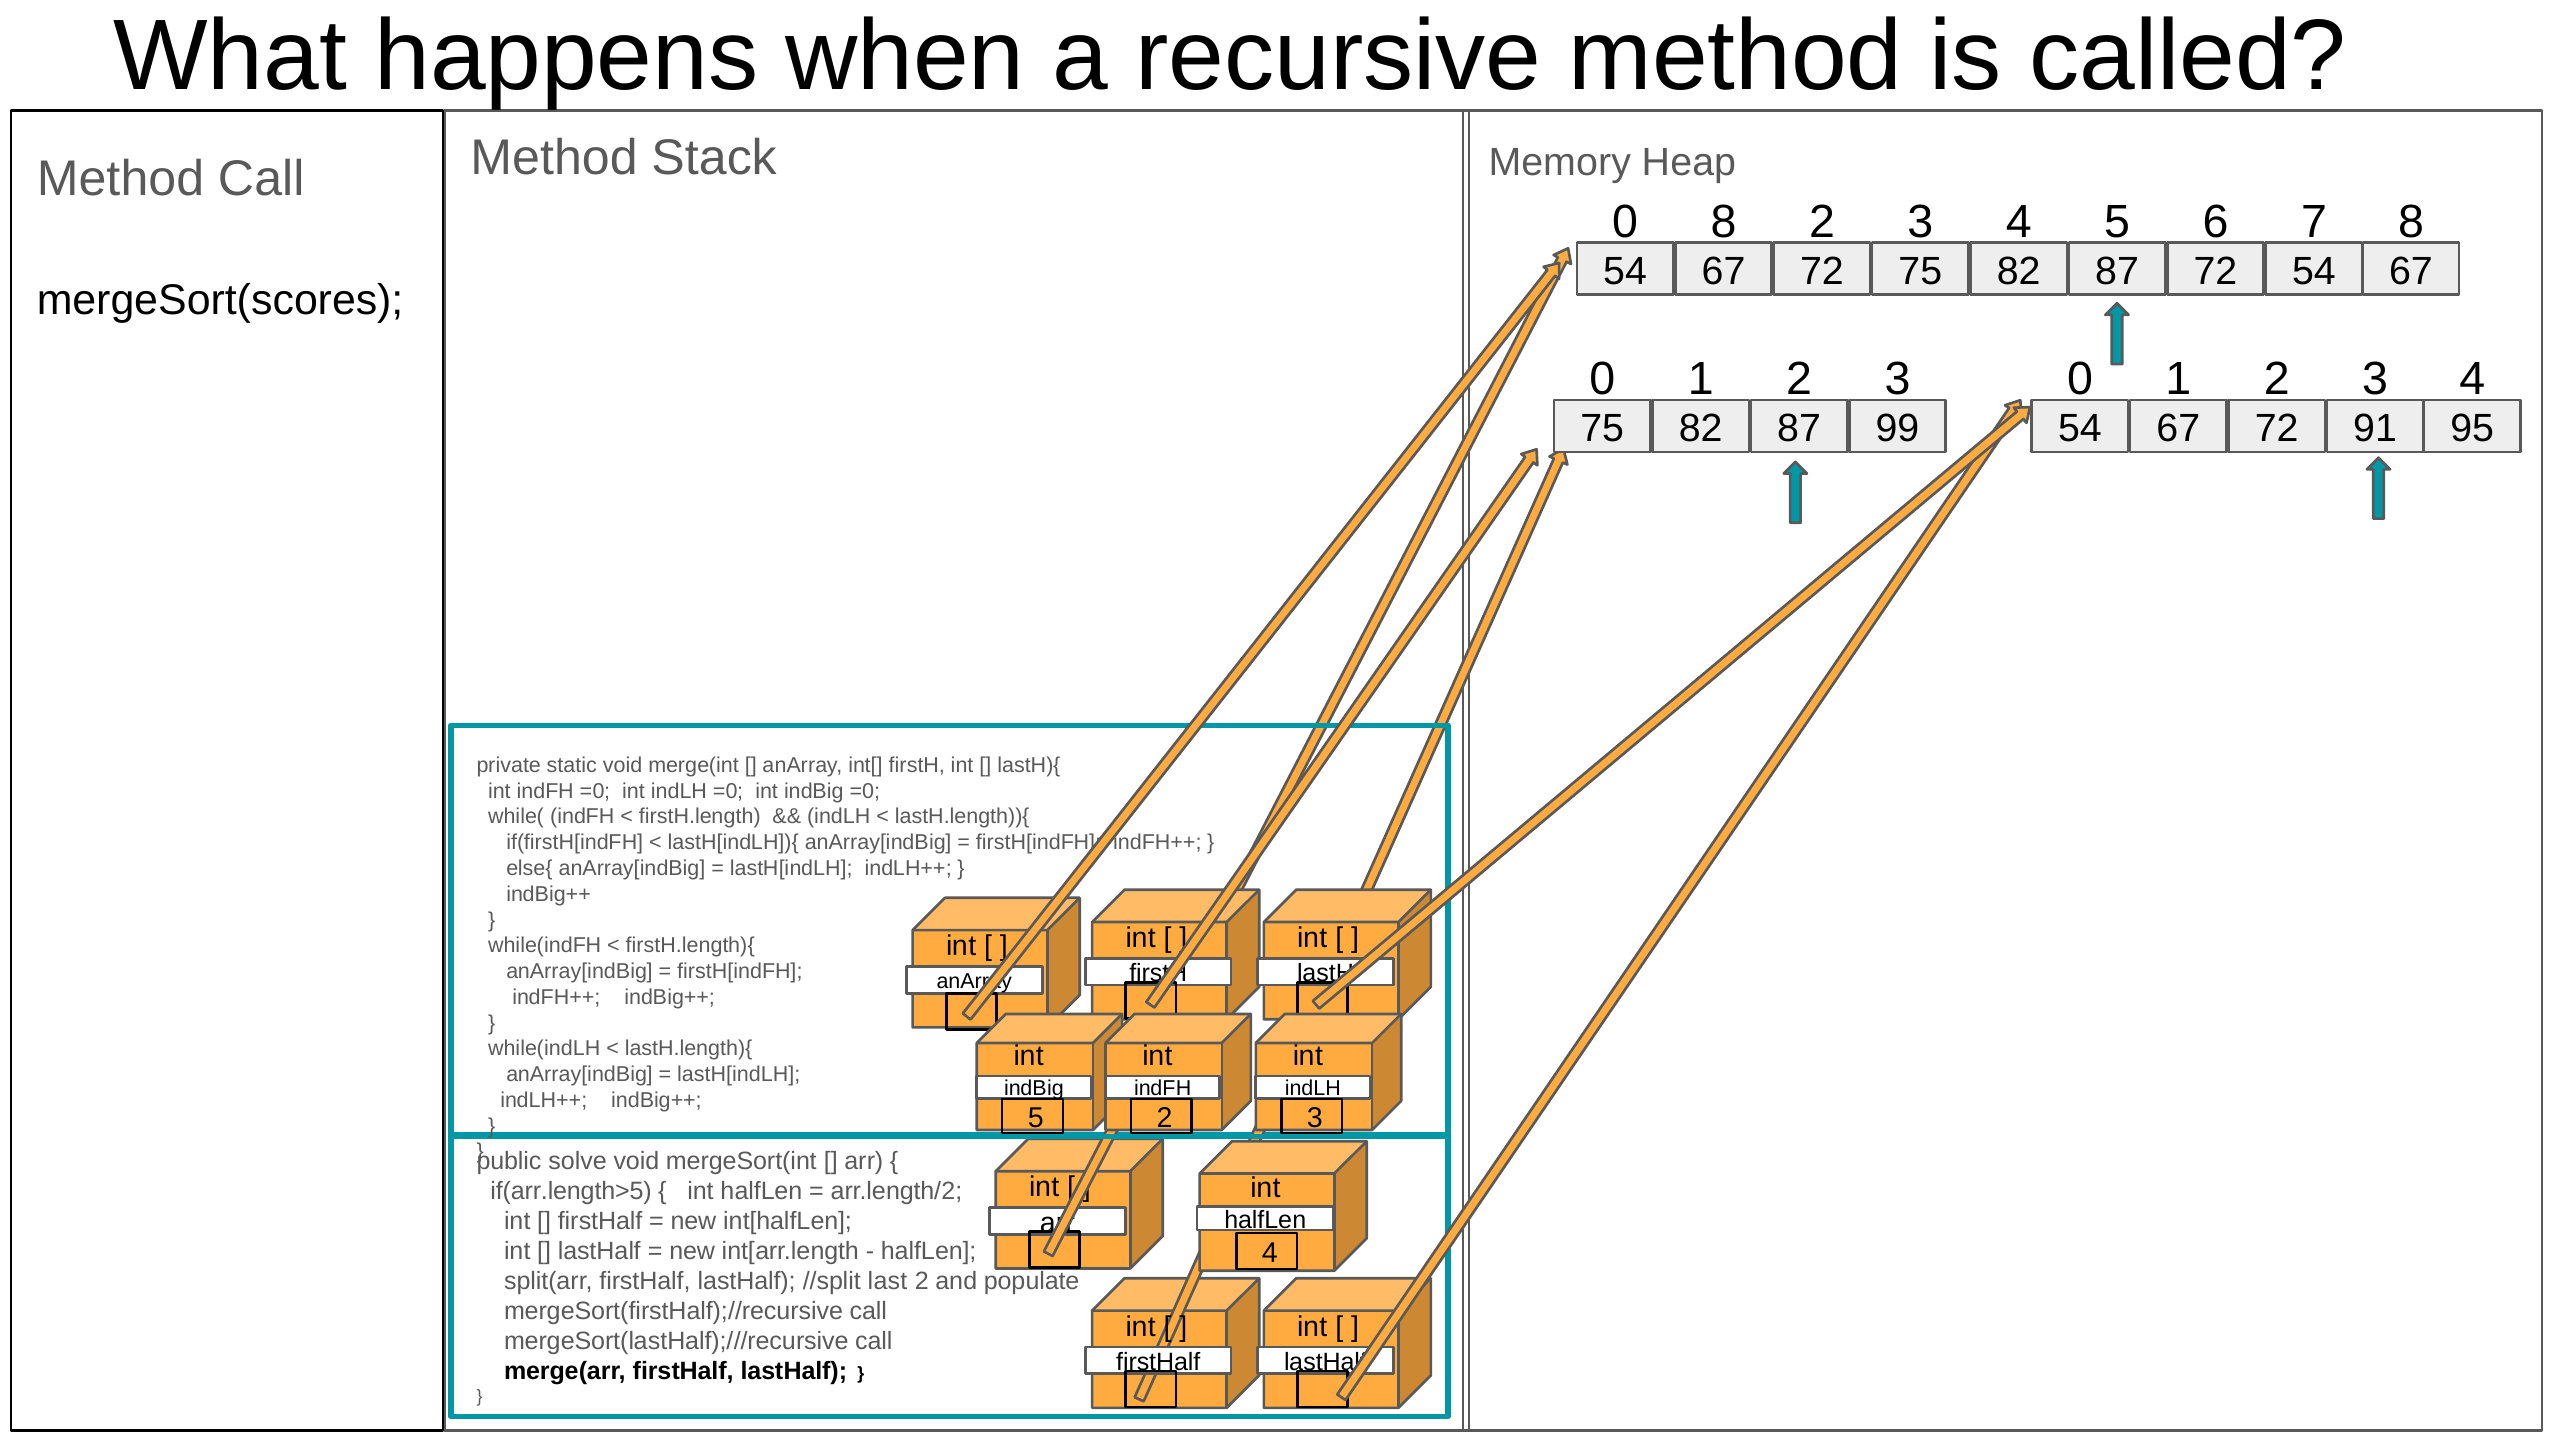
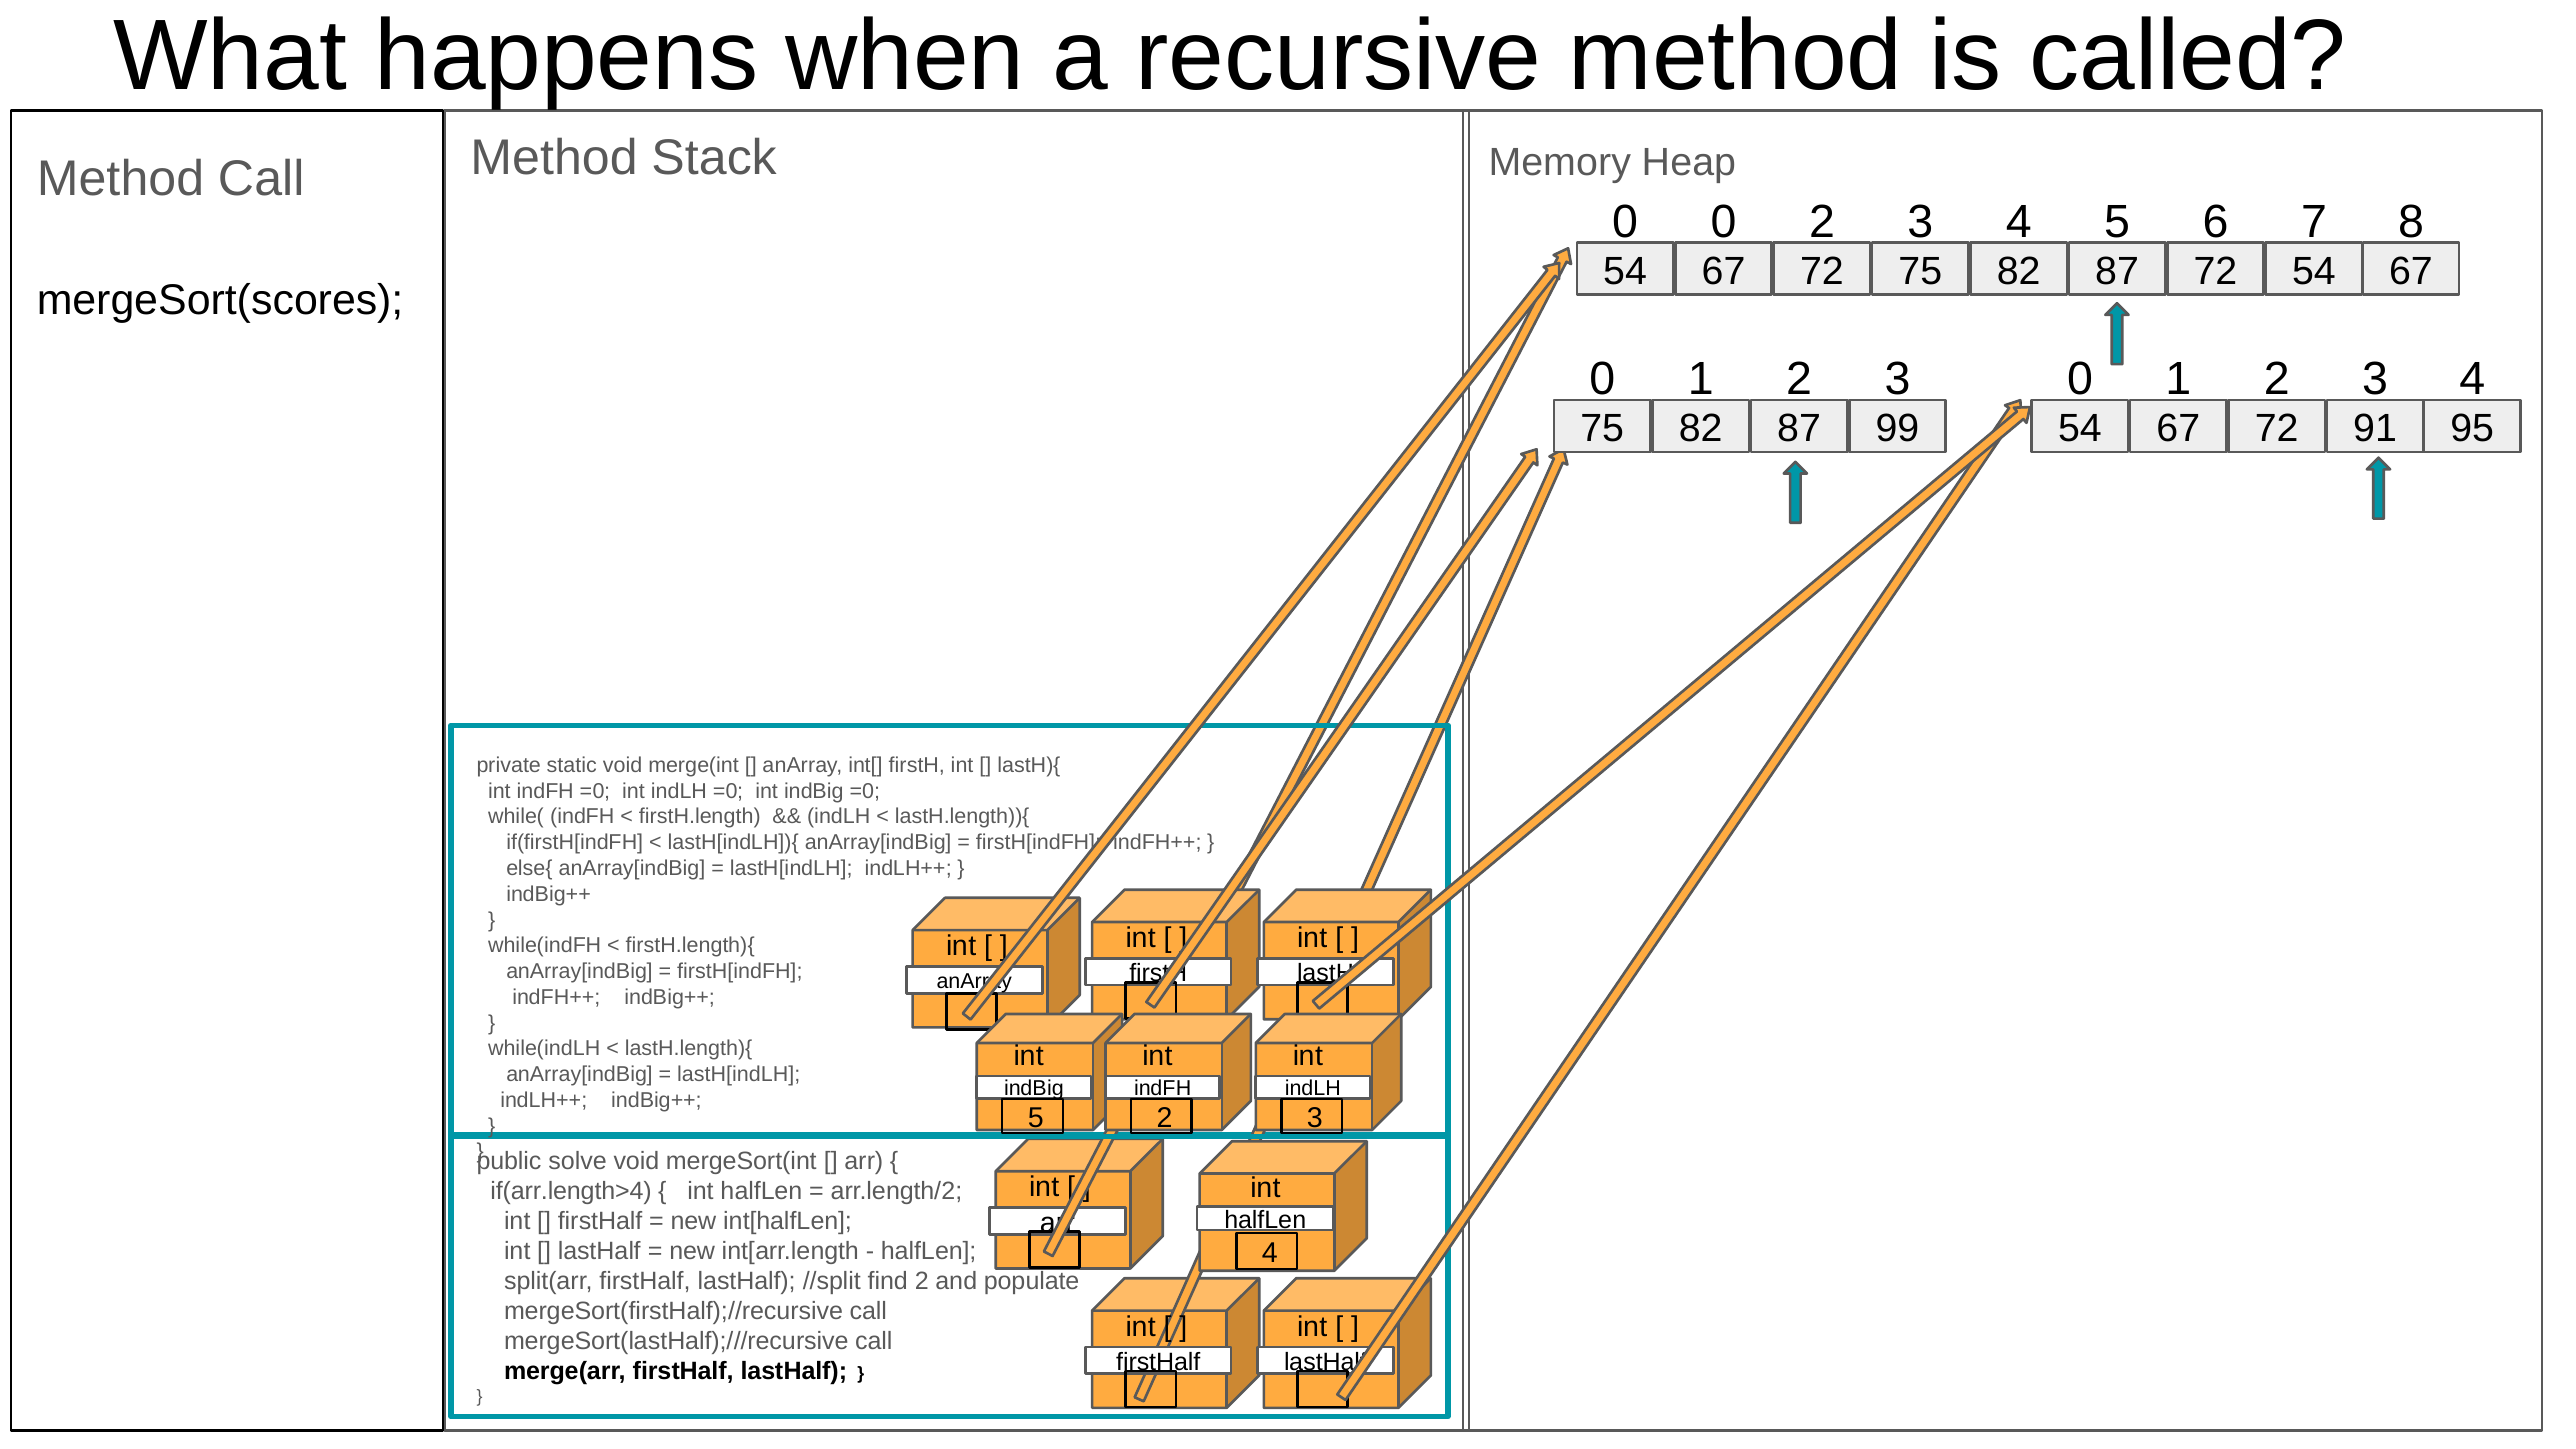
0 8: 8 -> 0 (1724, 222)
if(arr.length>5: if(arr.length>5 -> if(arr.length>4 (571, 1192)
last: last -> find (888, 1282)
